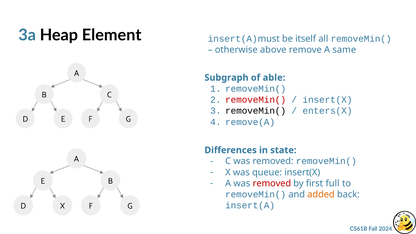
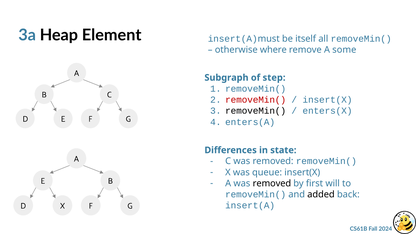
above: above -> where (273, 50)
same: same -> some (344, 50)
able: able -> step (274, 78)
remove(A: remove(A -> enters(A (250, 122)
removed colour: red -> black (272, 183)
full: full -> will (333, 183)
added colour: orange -> black (321, 195)
